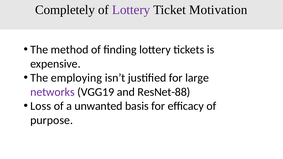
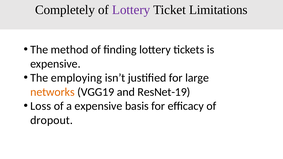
Motivation: Motivation -> Limitations (218, 10)
networks colour: purple -> orange (53, 92)
ResNet-88: ResNet-88 -> ResNet-19 (164, 92)
a unwanted: unwanted -> expensive (98, 106)
purpose: purpose -> dropout (52, 120)
